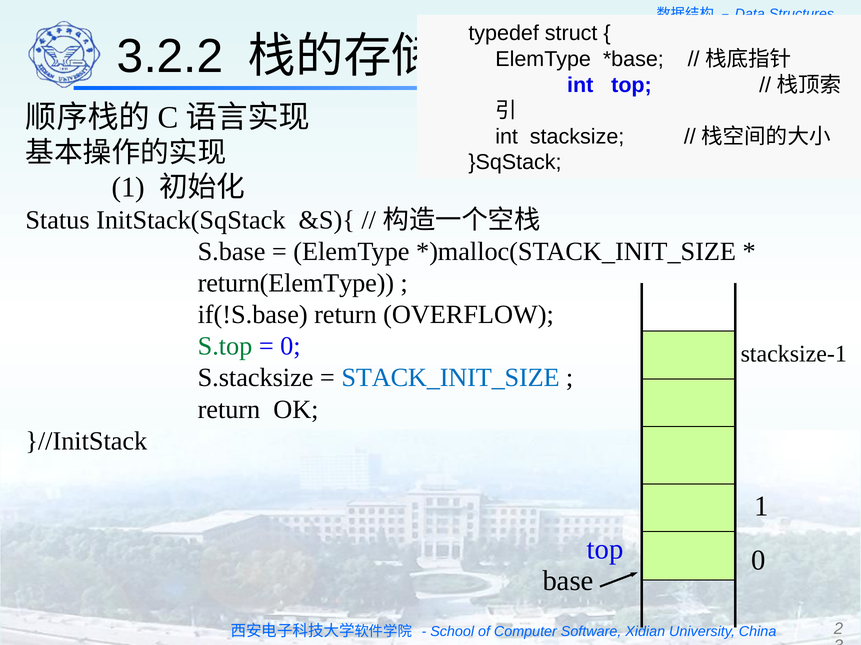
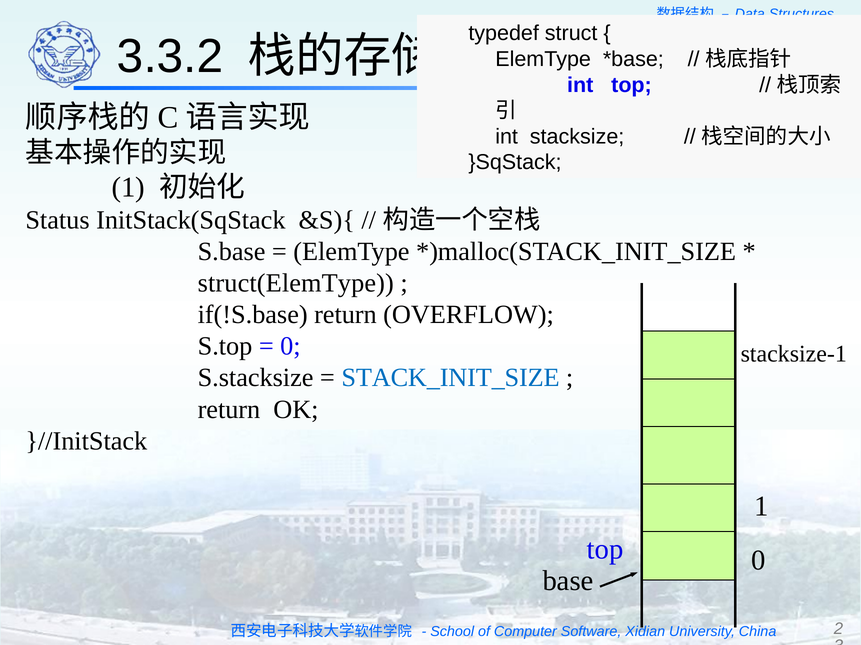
3.2.2: 3.2.2 -> 3.3.2 (170, 57)
return(ElemType: return(ElemType -> struct(ElemType (296, 284)
S.top colour: green -> black (225, 347)
